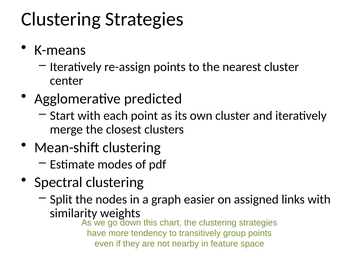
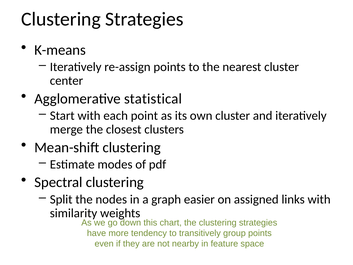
predicted: predicted -> statistical (153, 99)
